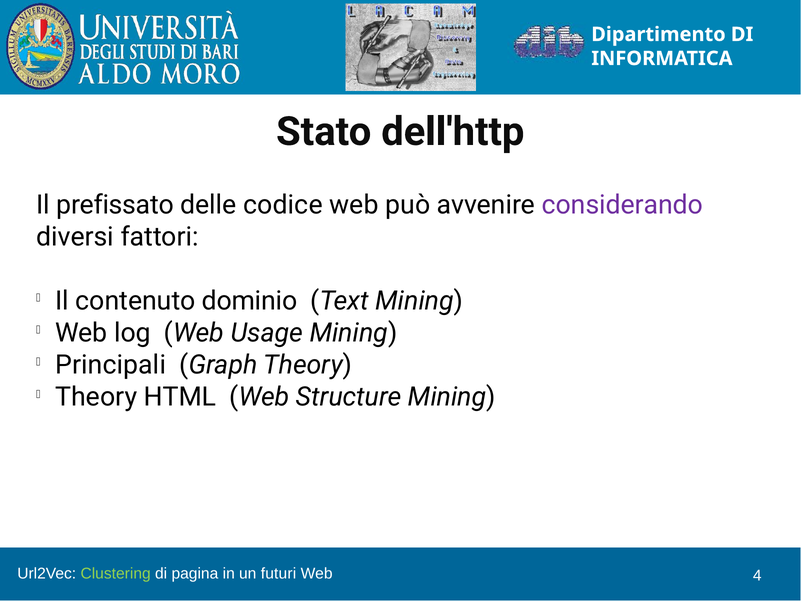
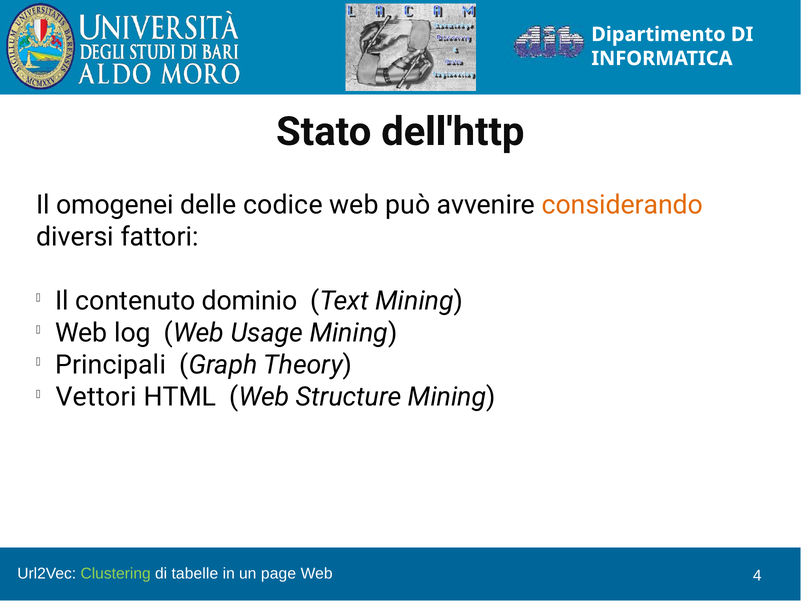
prefissato: prefissato -> omogenei (115, 205)
considerando colour: purple -> orange (622, 205)
Theory: Theory -> Vettori (96, 397)
pagina: pagina -> tabelle (195, 573)
futuri: futuri -> page (279, 573)
